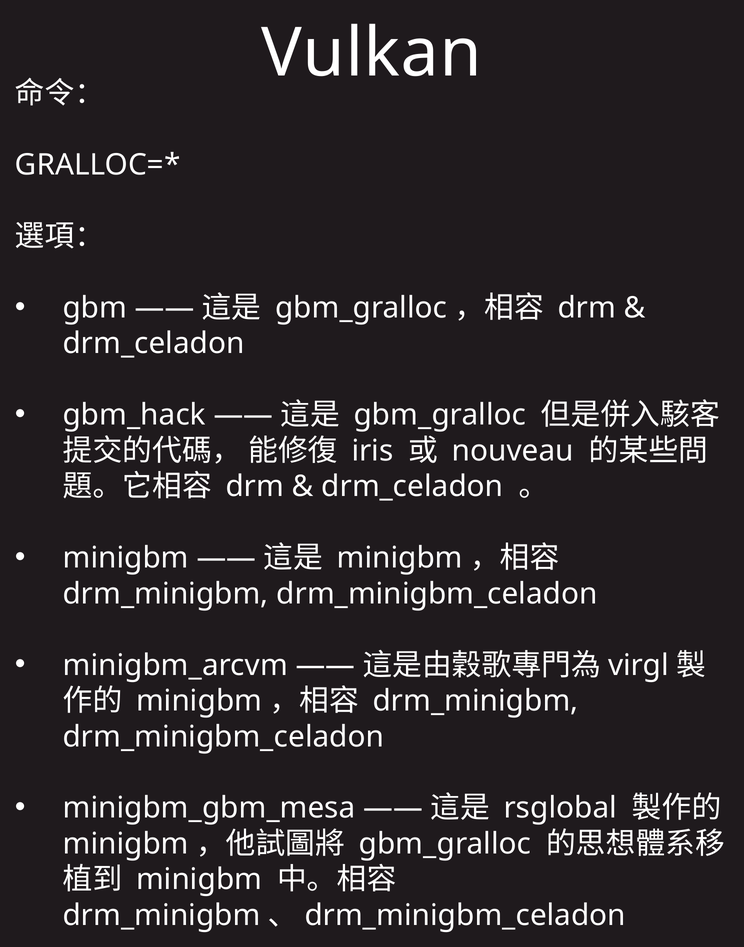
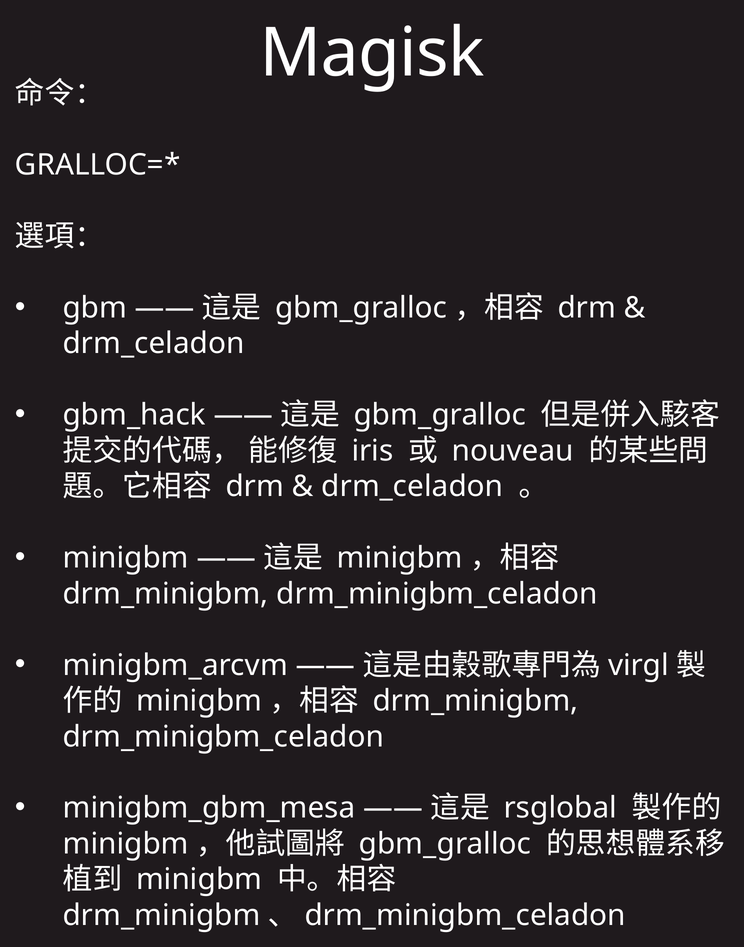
Vulkan: Vulkan -> Magisk (372, 53)
